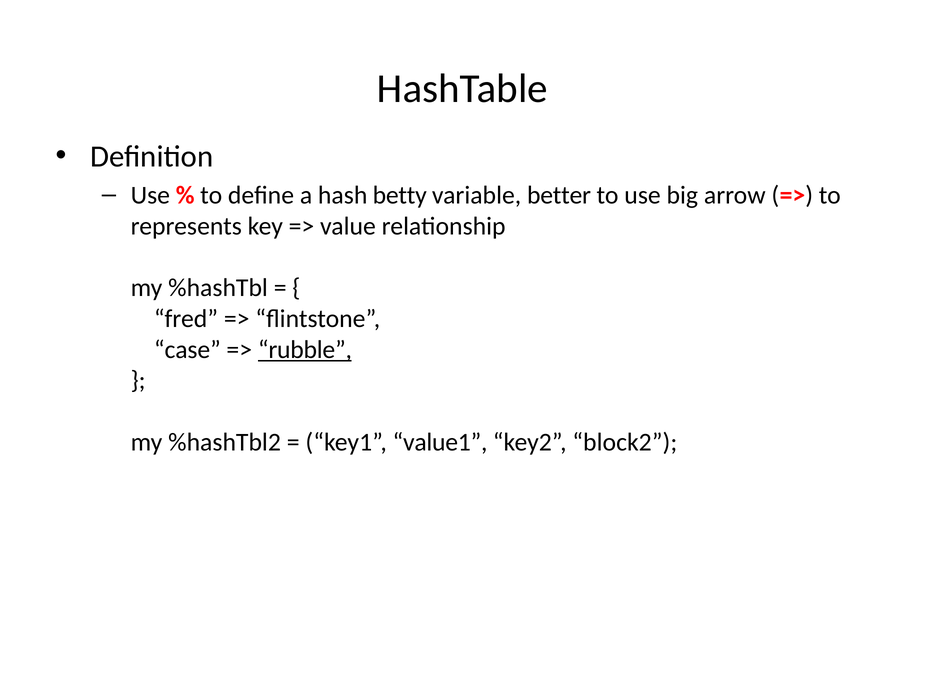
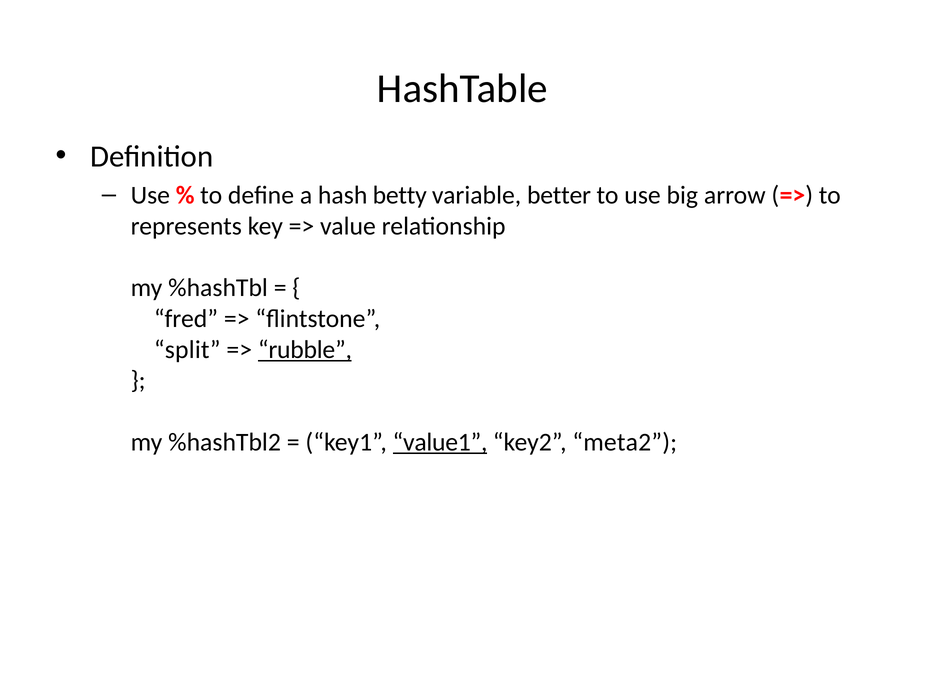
case: case -> split (187, 349)
value1 underline: none -> present (440, 442)
block2: block2 -> meta2 (625, 442)
